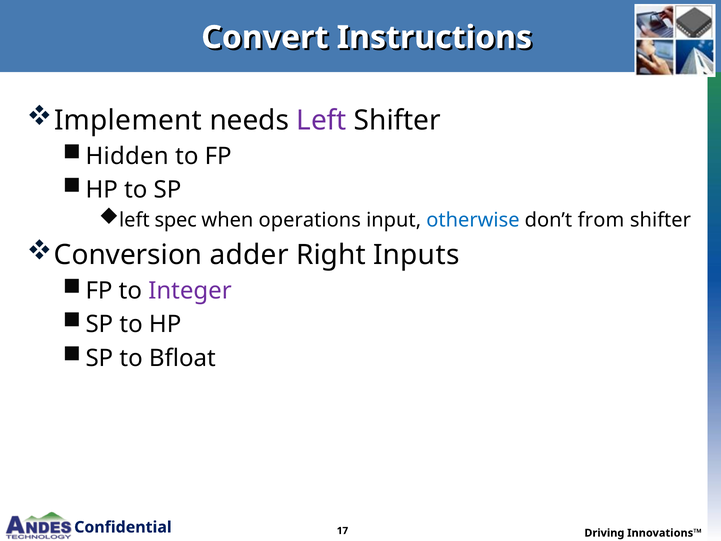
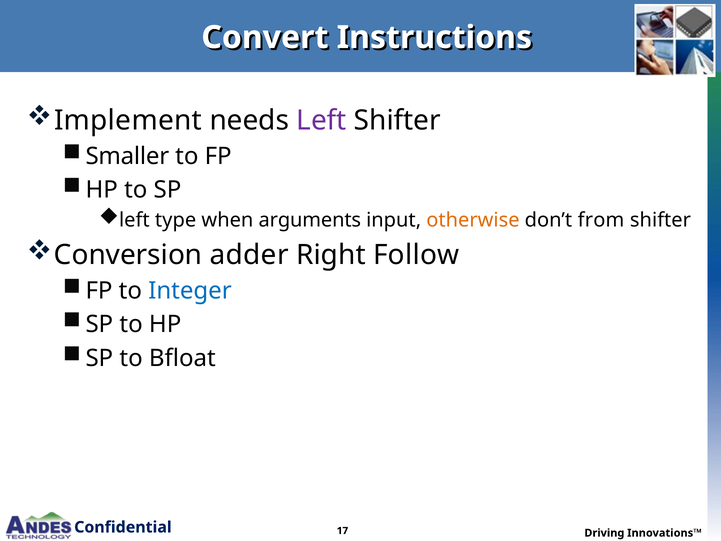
Hidden: Hidden -> Smaller (127, 156)
spec: spec -> type (176, 220)
operations: operations -> arguments (310, 220)
otherwise colour: blue -> orange (473, 220)
Inputs: Inputs -> Follow (416, 255)
Integer colour: purple -> blue (190, 291)
